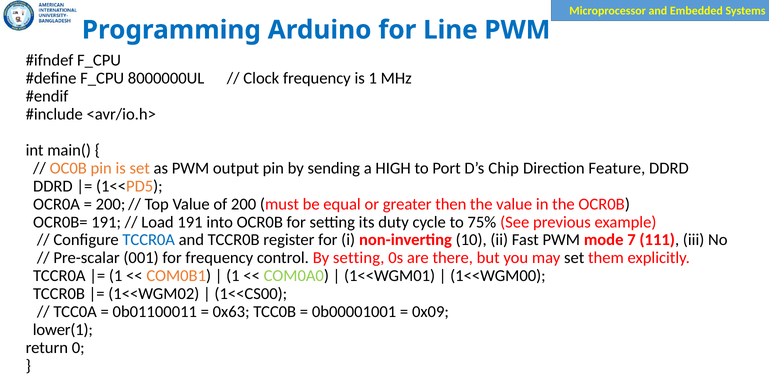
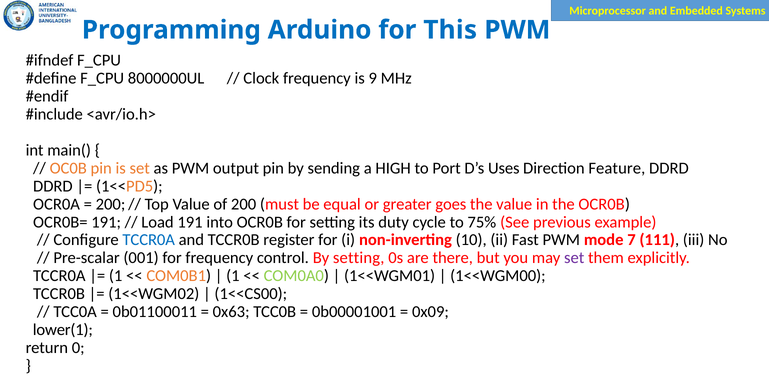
Line: Line -> This (450, 30)
is 1: 1 -> 9 (373, 78)
Chip: Chip -> Uses (504, 168)
then: then -> goes (451, 204)
set colour: black -> purple (574, 258)
